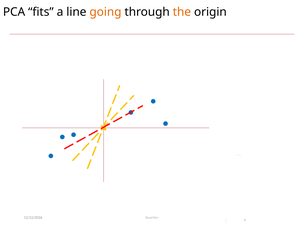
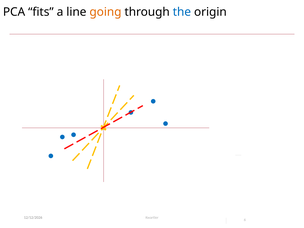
the colour: orange -> blue (182, 12)
